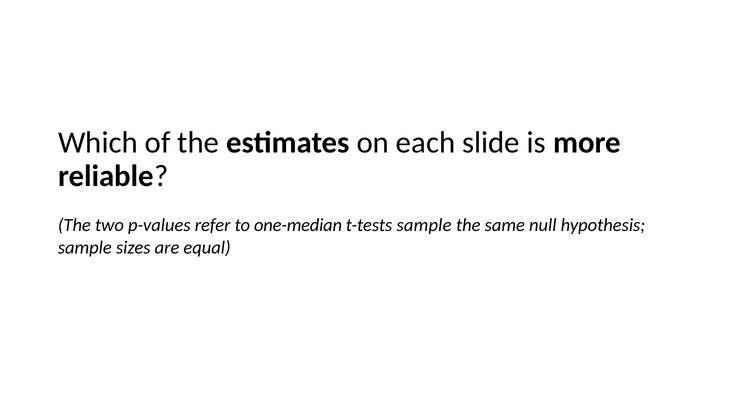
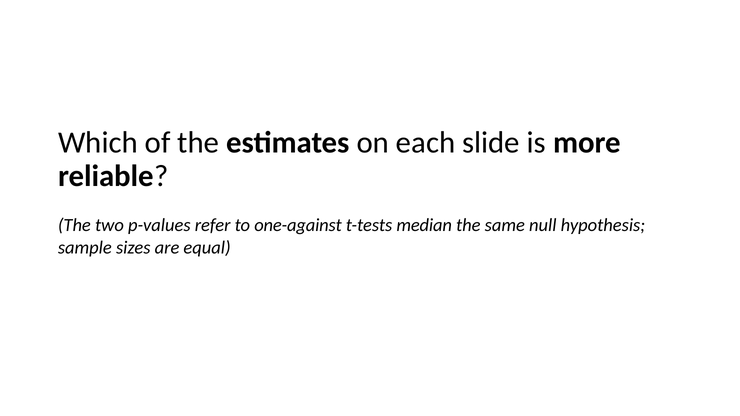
one-median: one-median -> one-against (298, 226)
t-tests sample: sample -> median (424, 226)
